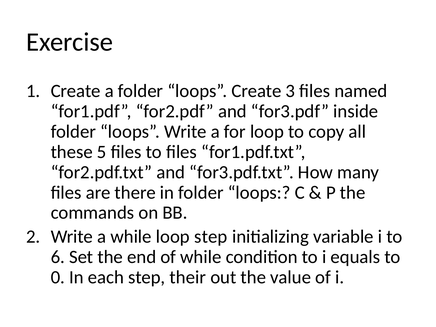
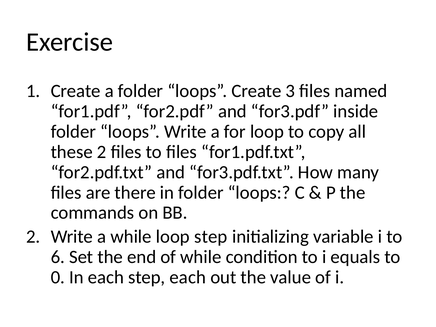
these 5: 5 -> 2 (102, 152)
step their: their -> each (188, 277)
